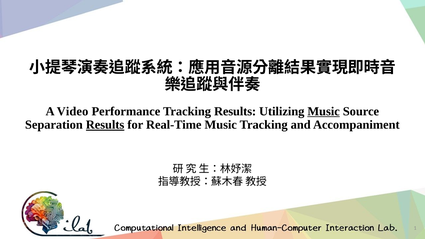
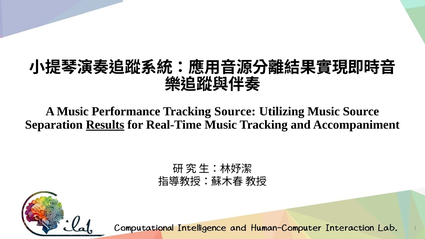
A Video: Video -> Music (73, 111)
Tracking Results: Results -> Source (235, 111)
Music underline: present -> none (324, 111)
